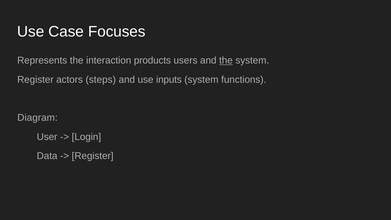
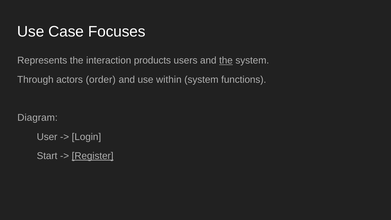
Register: Register -> Through (35, 80)
steps: steps -> order (101, 80)
inputs: inputs -> within (169, 80)
Data: Data -> Start (47, 156)
Register underline: none -> present (93, 156)
